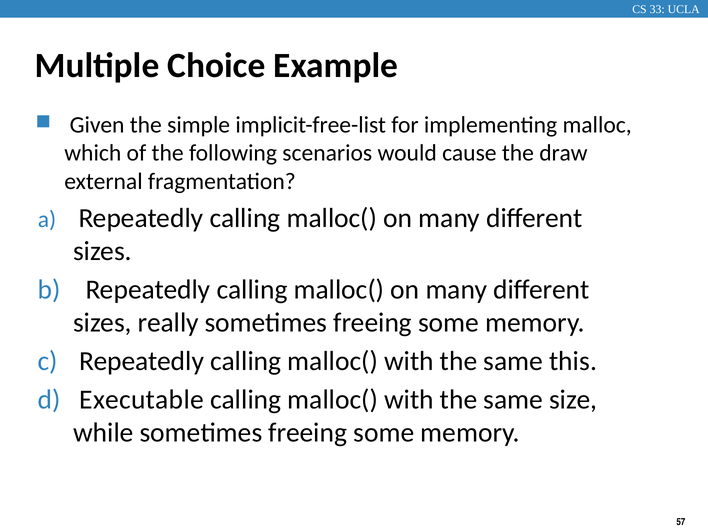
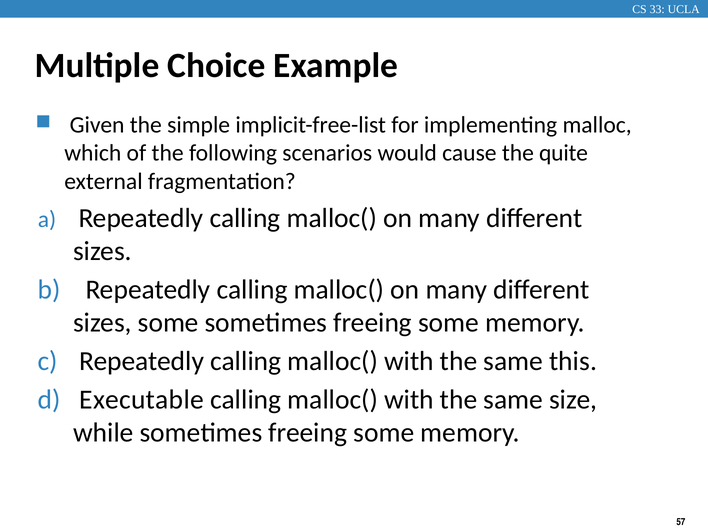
draw: draw -> quite (563, 153)
sizes really: really -> some (168, 323)
